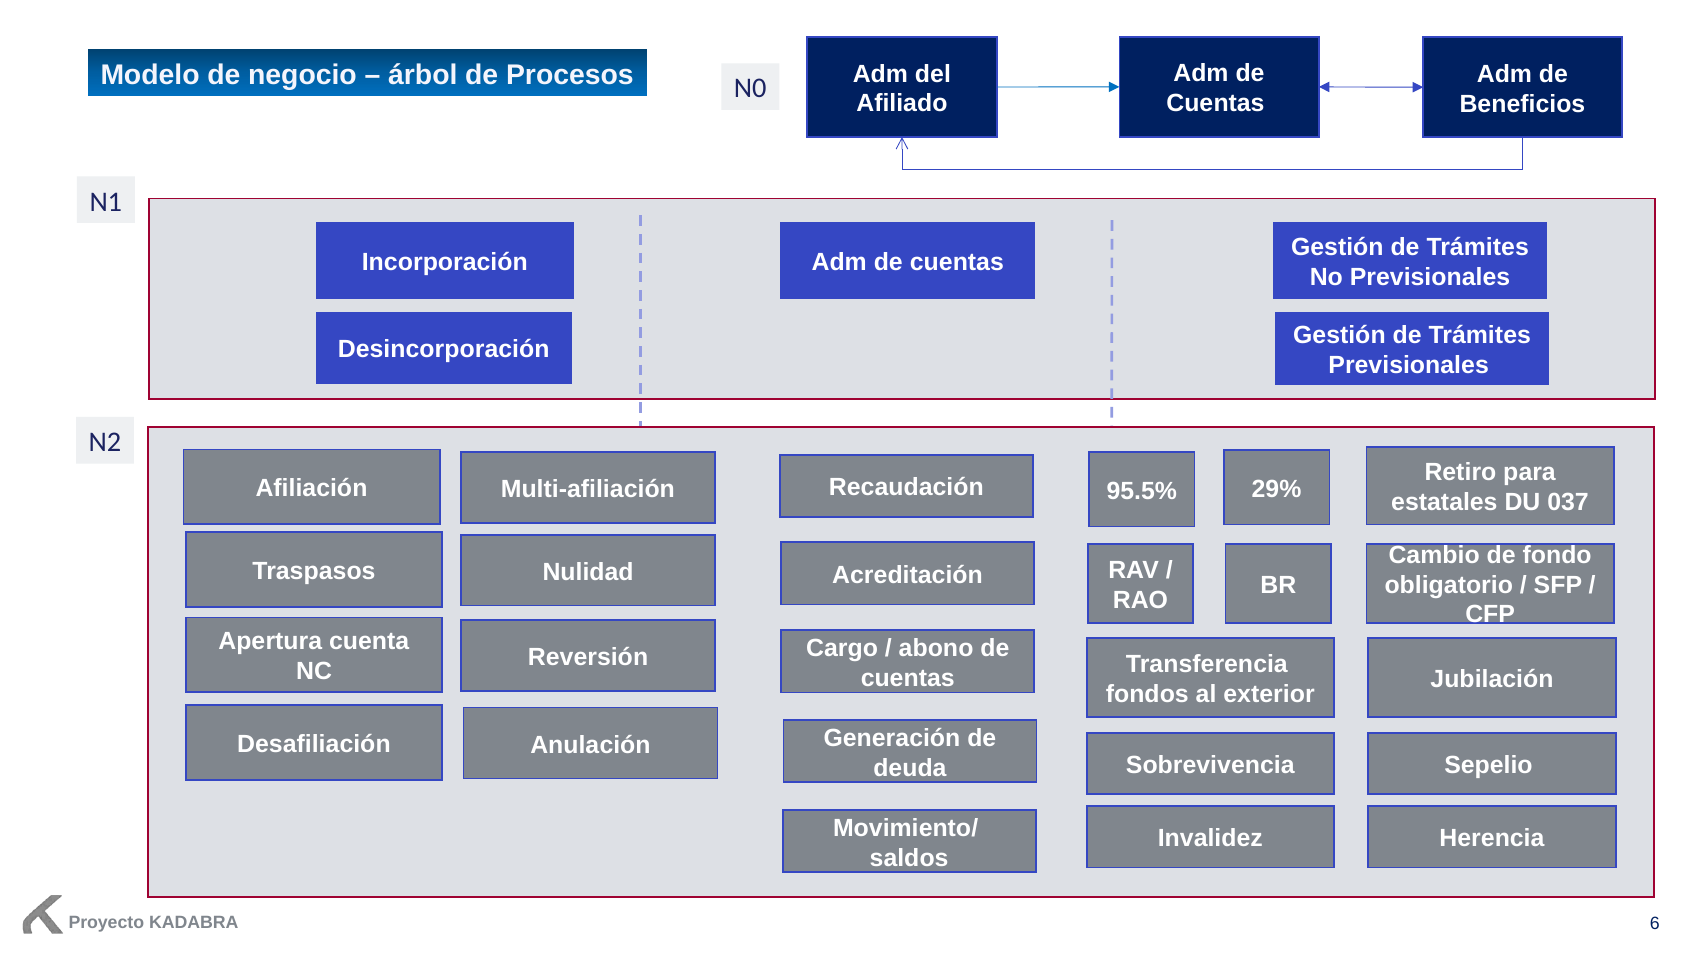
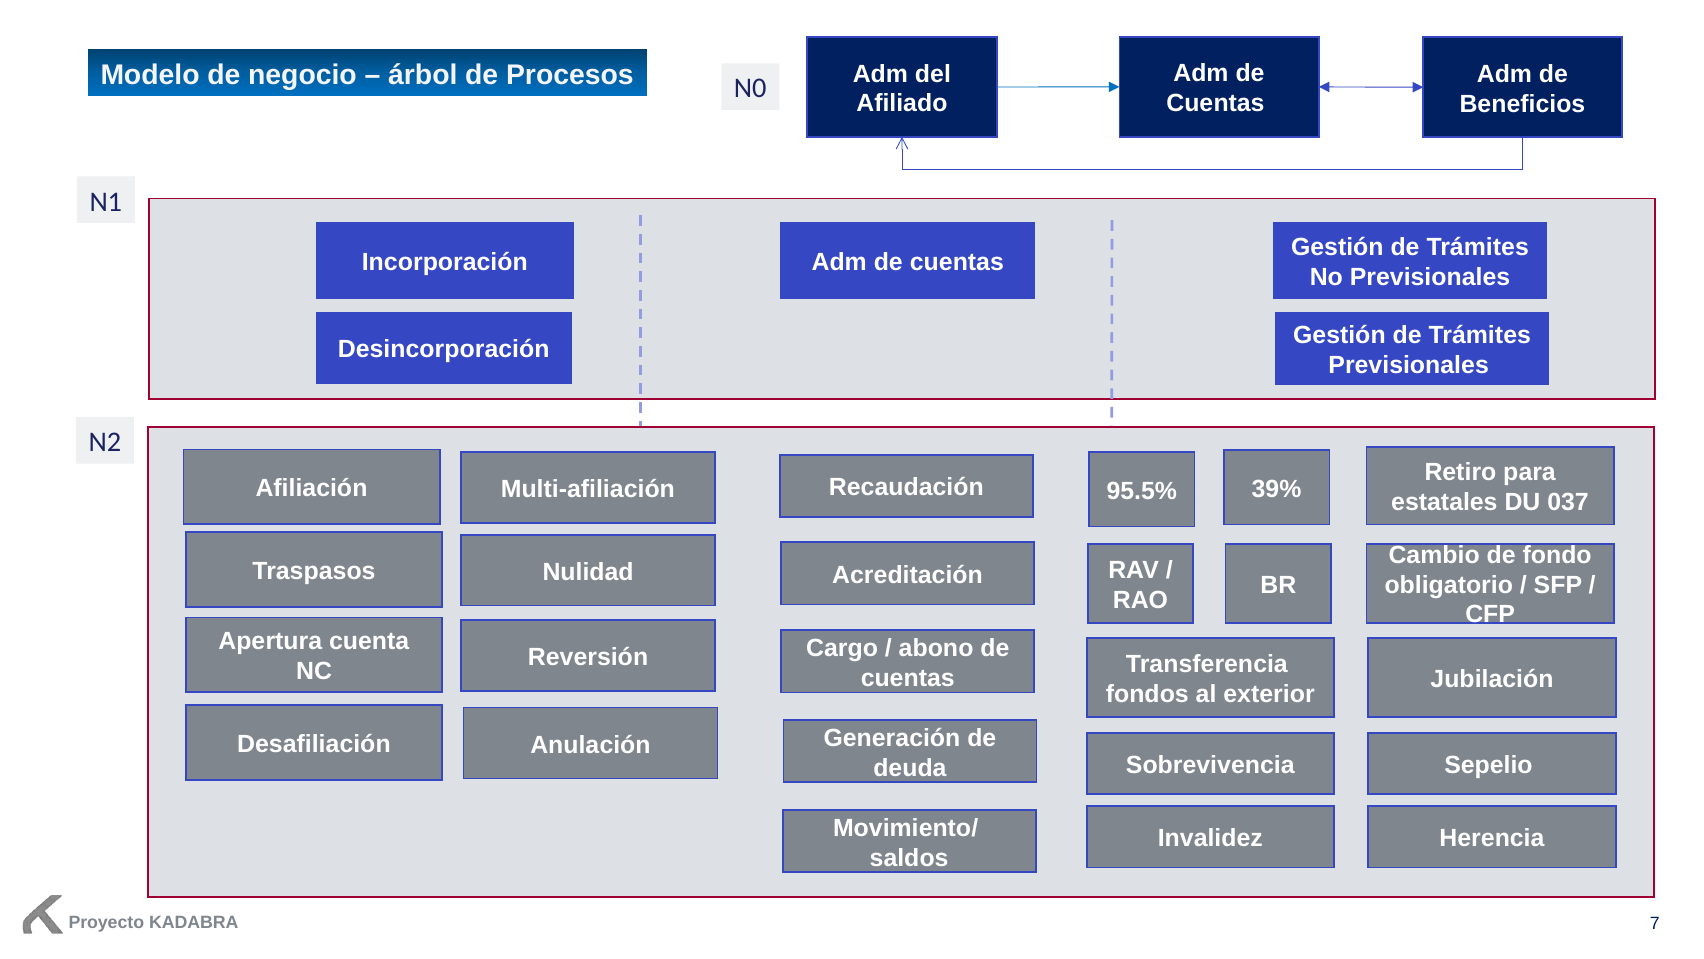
29%: 29% -> 39% (1277, 489)
6: 6 -> 7 (1655, 924)
